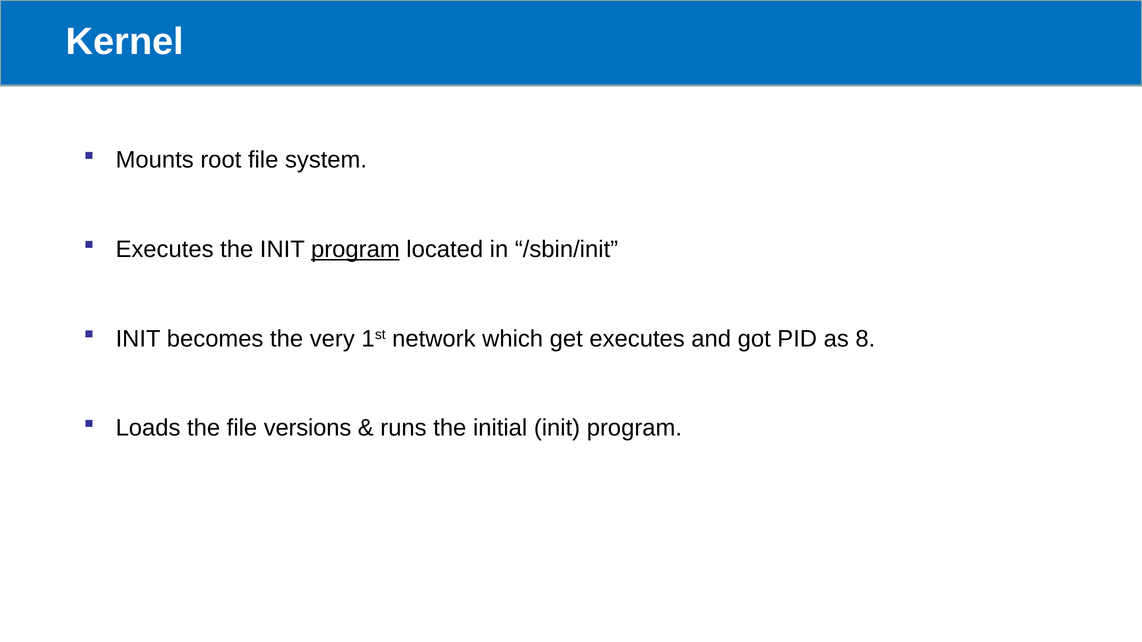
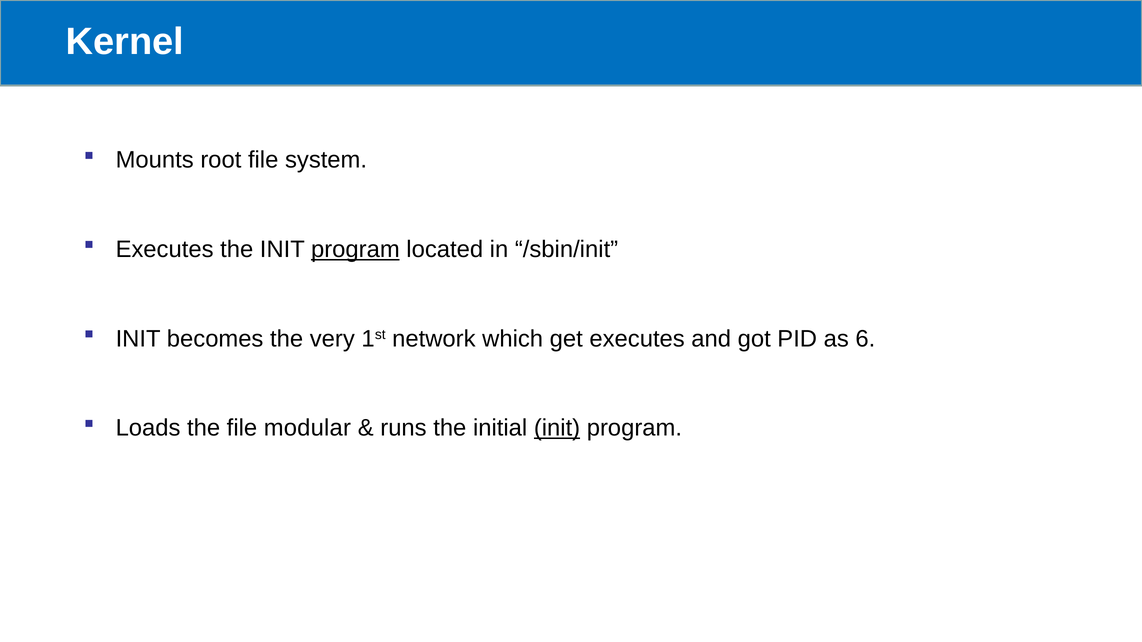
8: 8 -> 6 (865, 339)
versions: versions -> modular (307, 428)
init underline: none -> present (557, 428)
